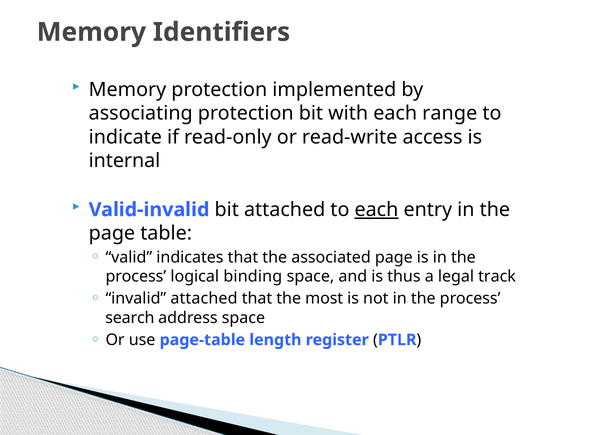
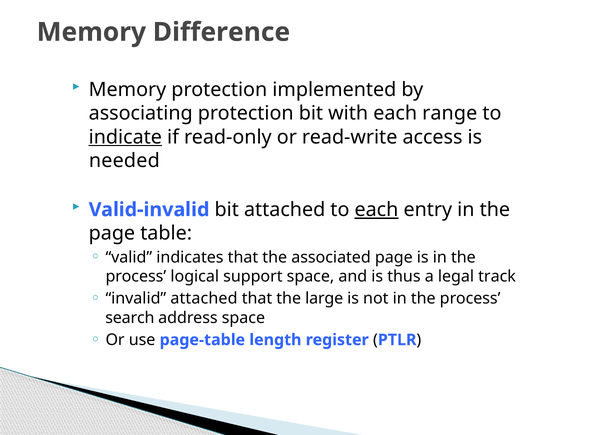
Identifiers: Identifiers -> Difference (221, 32)
indicate underline: none -> present (125, 137)
internal: internal -> needed (124, 161)
binding: binding -> support (253, 277)
most: most -> large (324, 299)
